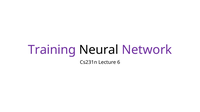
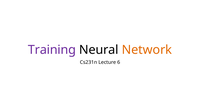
Network colour: purple -> orange (147, 50)
